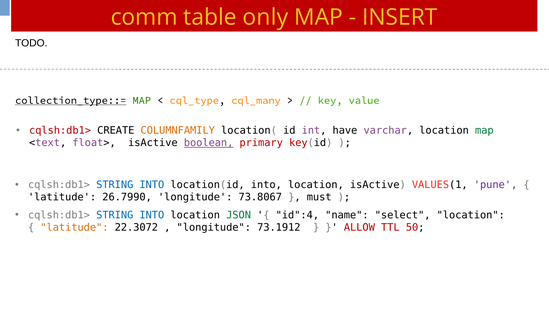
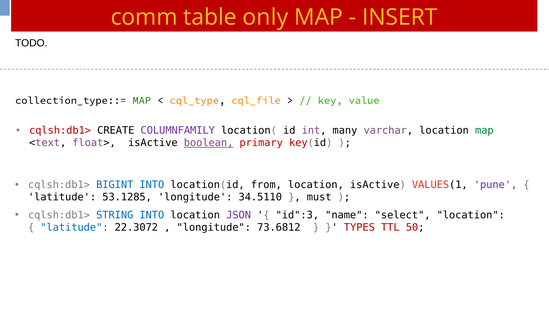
collection_type::= underline: present -> none (71, 100)
cql_many: cql_many -> cql_file (256, 100)
COLUMNFAMILY colour: orange -> purple (178, 130)
have: have -> many (345, 130)
STRING: STRING -> BIGINT (115, 185)
location(id into: into -> from (266, 185)
26.7990: 26.7990 -> 53.1285 (127, 197)
73.8067: 73.8067 -> 34.5110 (260, 197)
JSON colour: green -> purple (239, 215)
id":4: id":4 -> id":3 (297, 215)
latitude colour: orange -> blue (74, 227)
73.1912: 73.1912 -> 73.6812 (279, 227)
ALLOW: ALLOW -> TYPES (359, 227)
